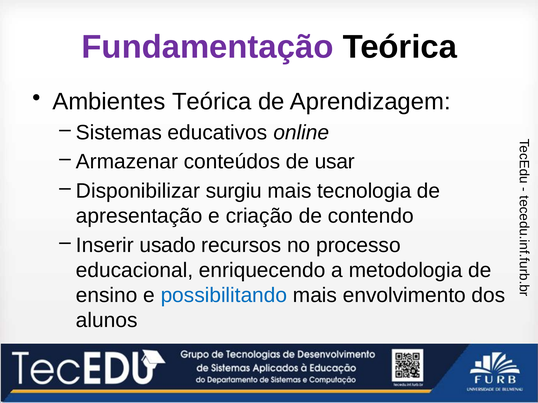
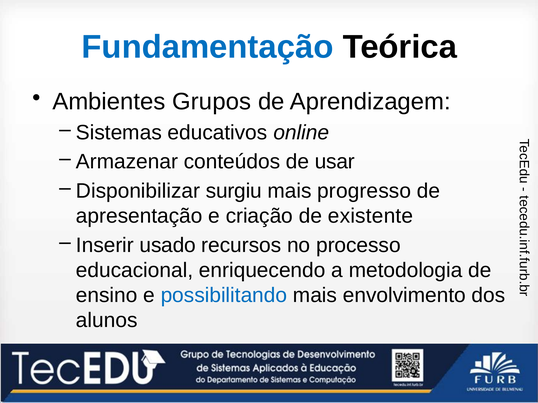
Fundamentação colour: purple -> blue (208, 47)
Ambientes Teórica: Teórica -> Grupos (212, 102)
tecnologia: tecnologia -> progresso (364, 191)
contendo: contendo -> existente (371, 216)
